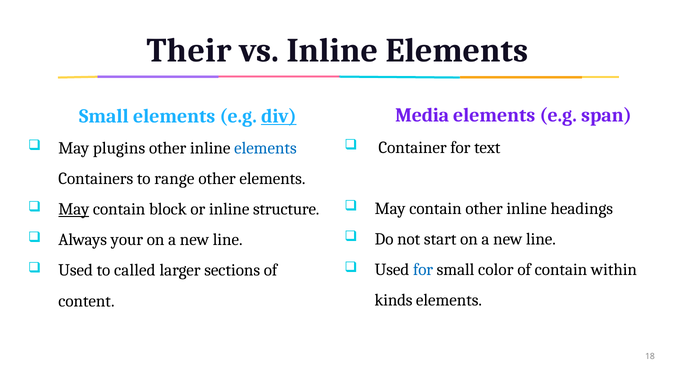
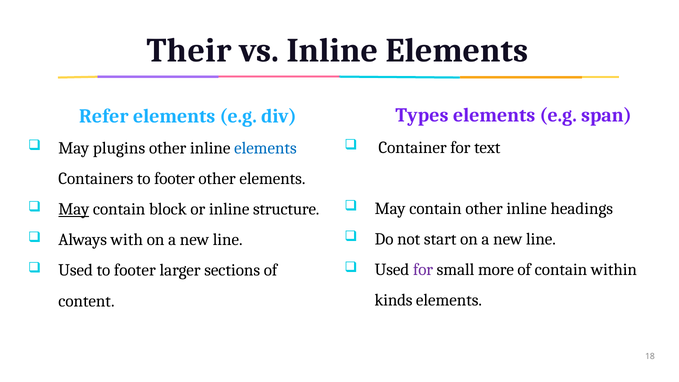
Media: Media -> Types (422, 115)
Small: Small -> Refer (104, 116)
div underline: present -> none (279, 116)
Containers to range: range -> footer (175, 179)
your: your -> with (127, 240)
for colour: blue -> purple (423, 270)
color: color -> more (496, 270)
Used to called: called -> footer (135, 270)
